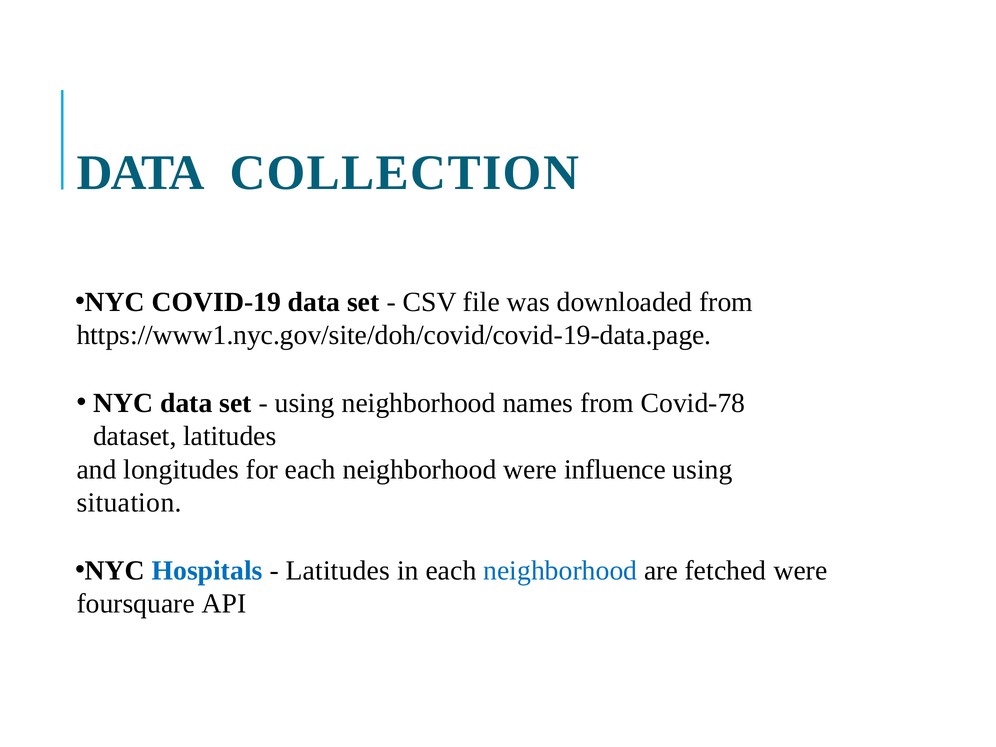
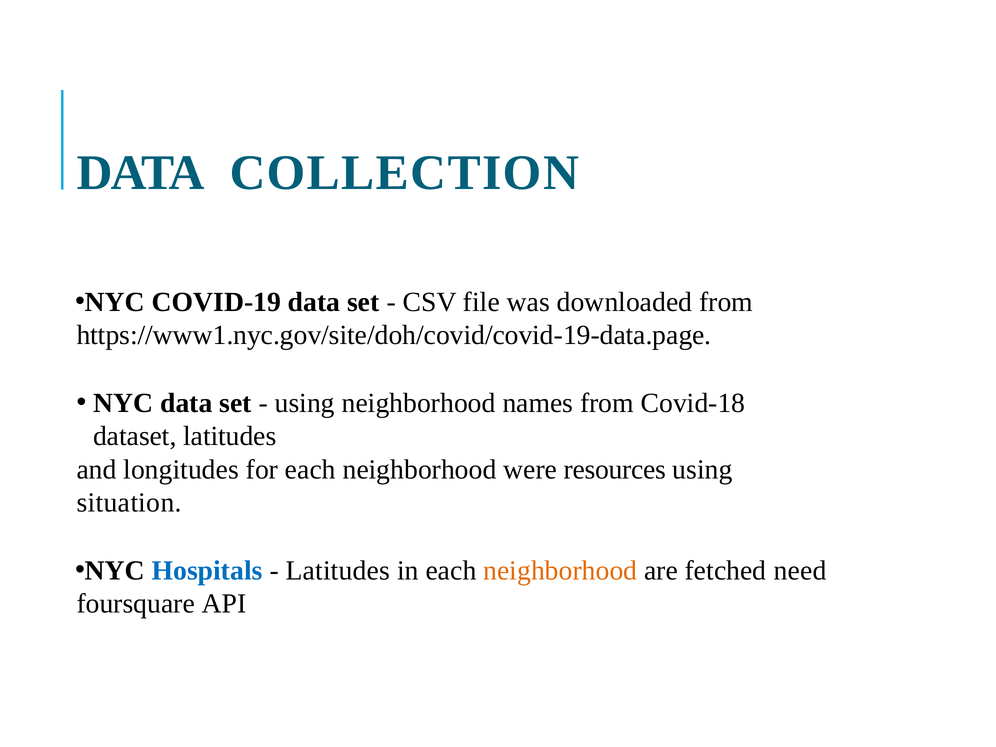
Covid-78: Covid-78 -> Covid-18 (693, 403)
influence: influence -> resources (615, 469)
neighborhood colour: blue -> orange (560, 571)
fetched were: were -> need (800, 571)
